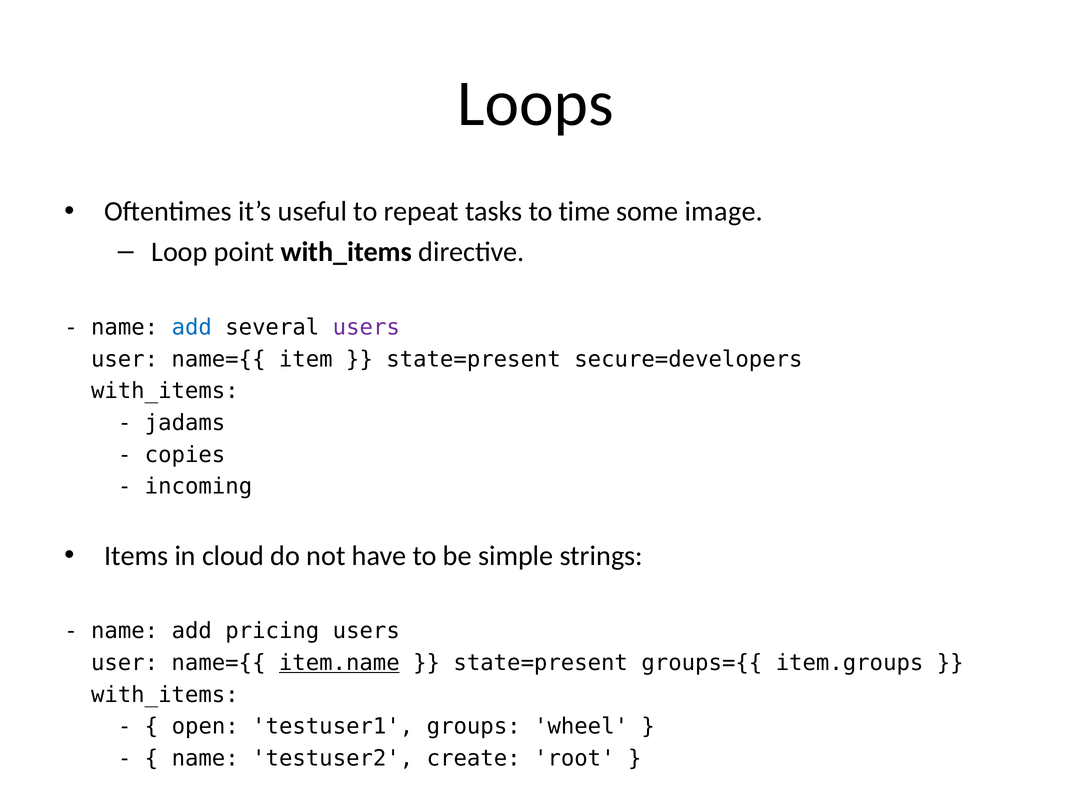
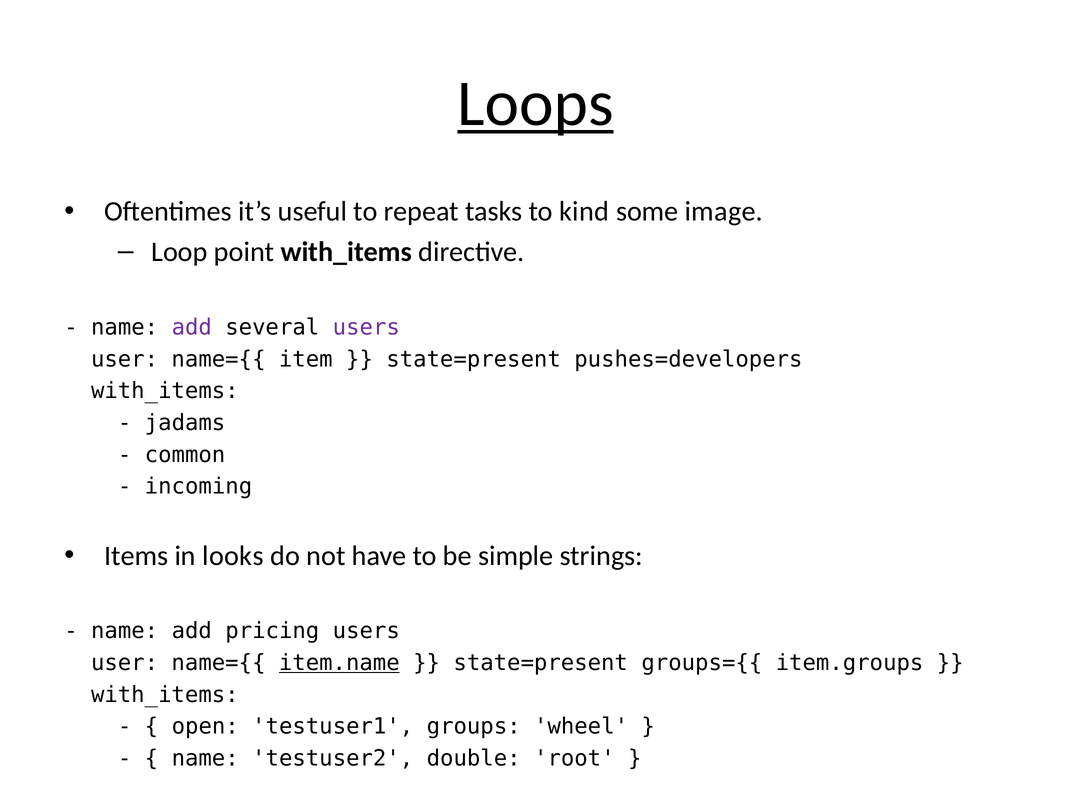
Loops underline: none -> present (536, 104)
time: time -> kind (584, 212)
add colour: blue -> purple (192, 328)
secure=developers: secure=developers -> pushes=developers (688, 359)
copies: copies -> common (185, 455)
cloud: cloud -> looks (233, 556)
create: create -> double (474, 759)
